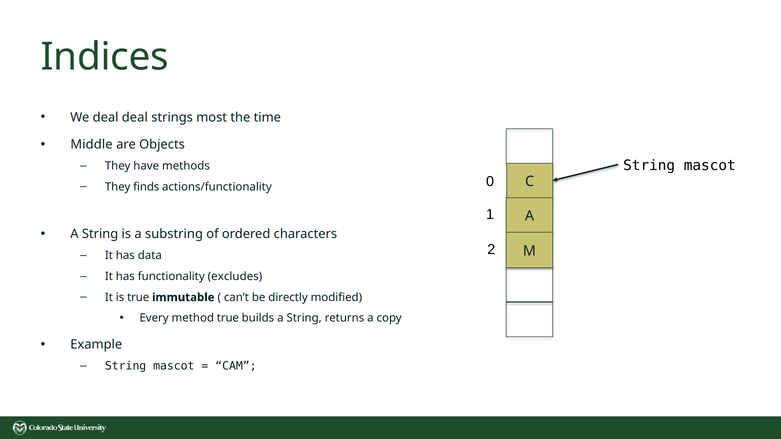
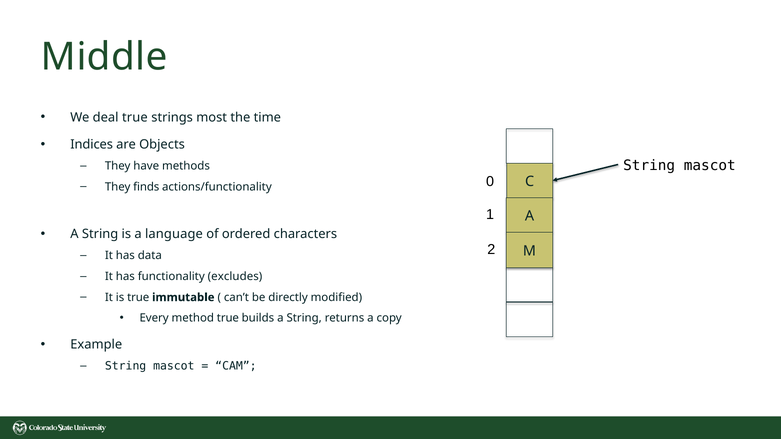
Indices: Indices -> Middle (104, 57)
deal deal: deal -> true (135, 117)
Middle: Middle -> Indices (92, 145)
substring: substring -> language (174, 234)
